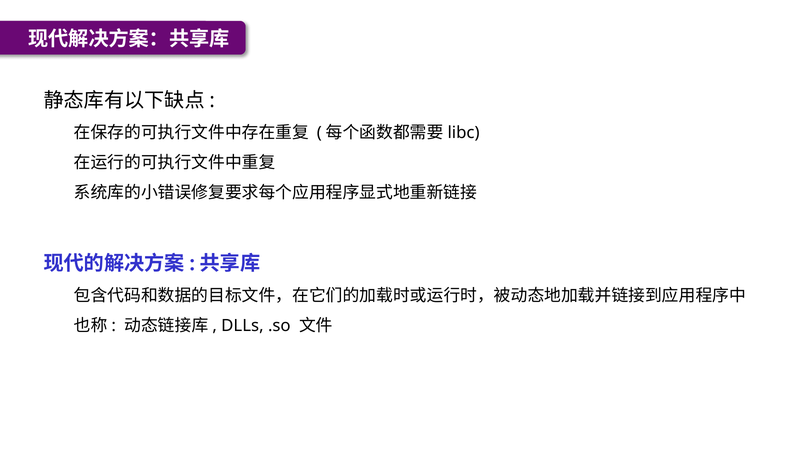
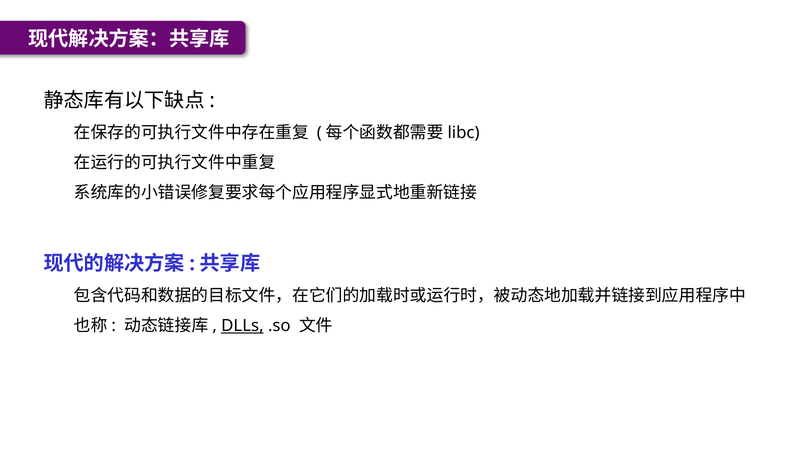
DLLs underline: none -> present (242, 326)
